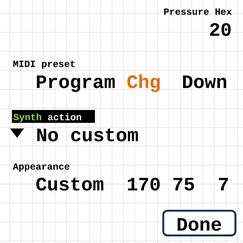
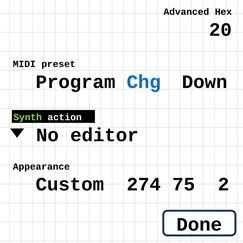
Pressure: Pressure -> Advanced (186, 12)
Chg colour: orange -> blue (144, 82)
No custom: custom -> editor (104, 135)
170: 170 -> 274 (144, 184)
7: 7 -> 2 (224, 184)
